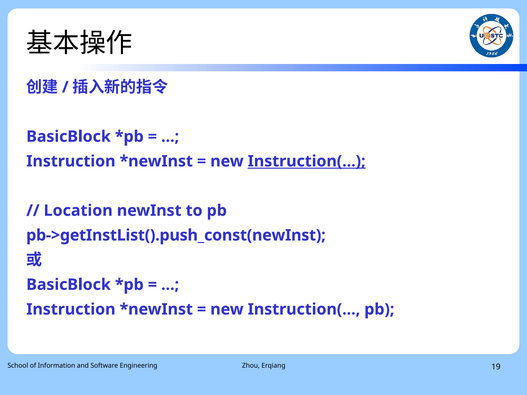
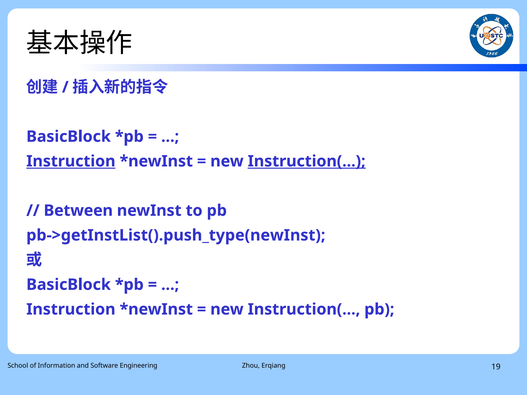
Instruction underline: none -> present (71, 161)
Location: Location -> Between (78, 211)
pb->getInstList().push_const(newInst: pb->getInstList().push_const(newInst -> pb->getInstList().push_type(newInst (176, 235)
